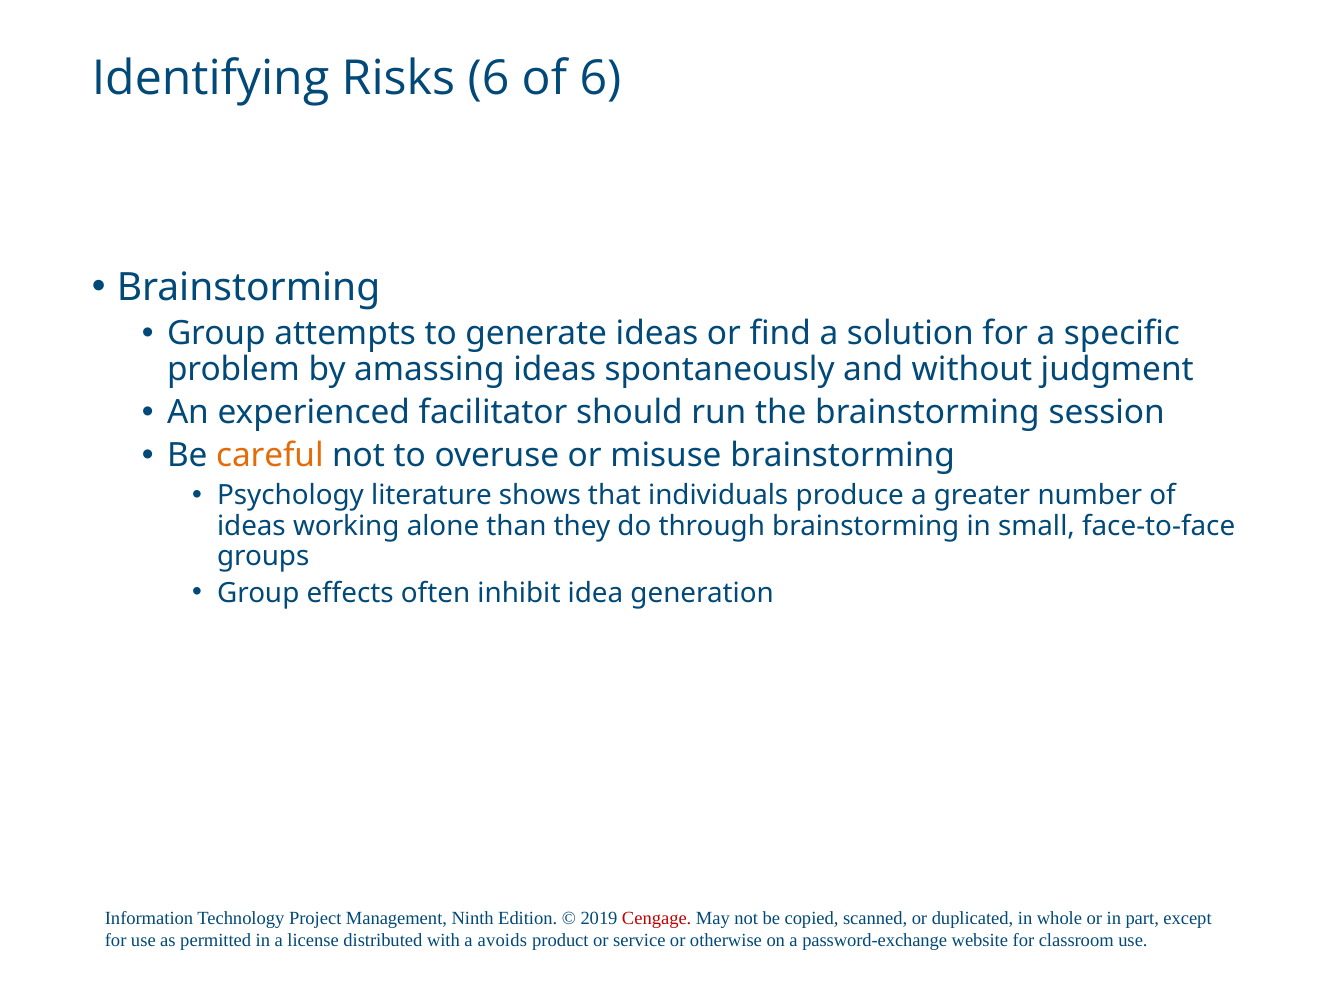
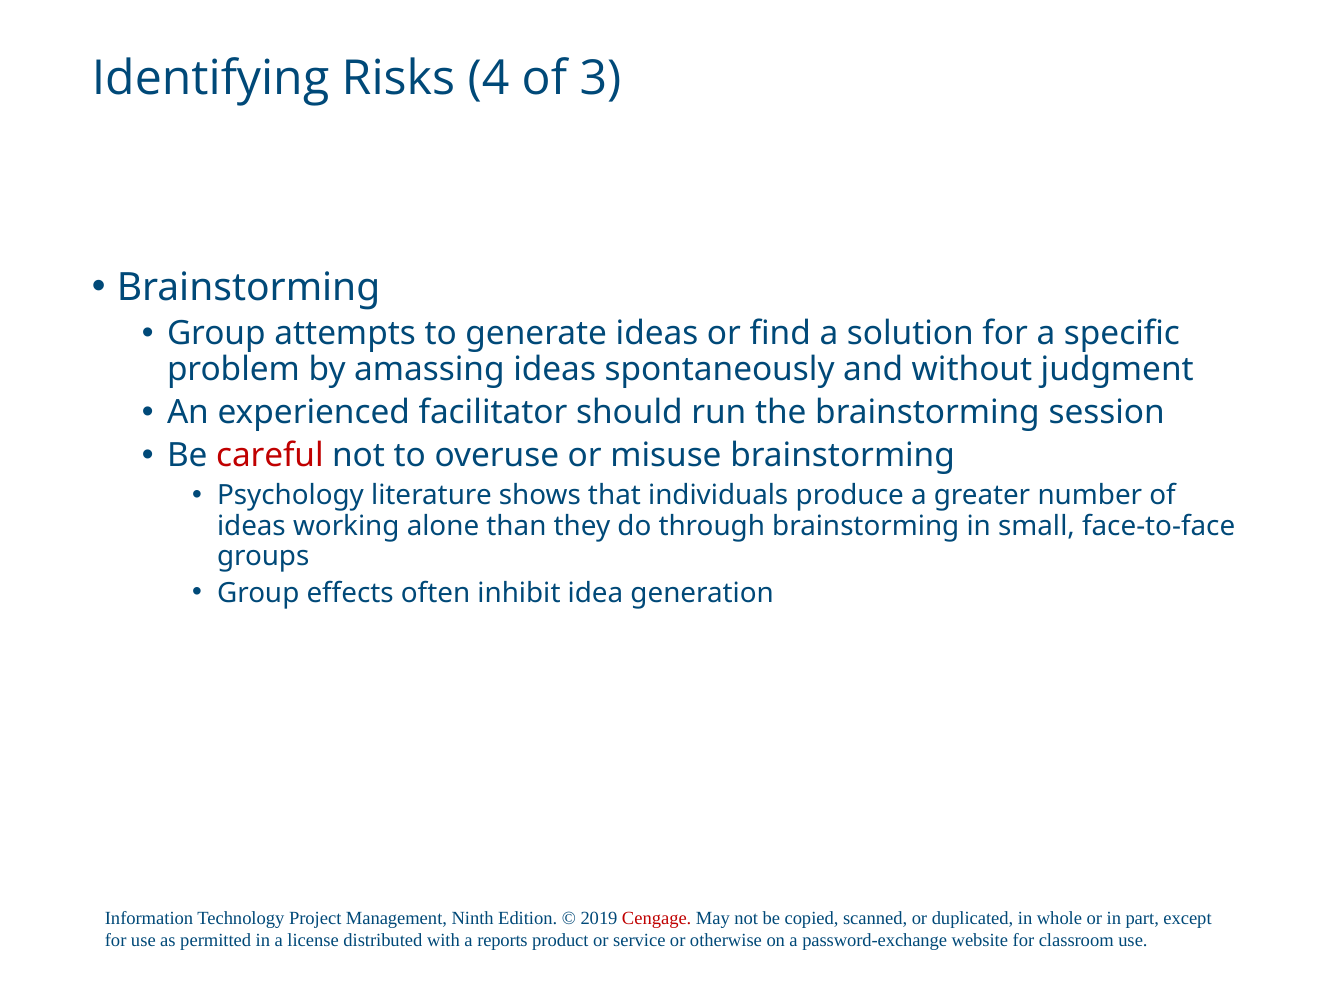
Risks 6: 6 -> 4 (488, 79)
of 6: 6 -> 3 (600, 79)
careful colour: orange -> red (270, 456)
avoids: avoids -> reports (502, 941)
